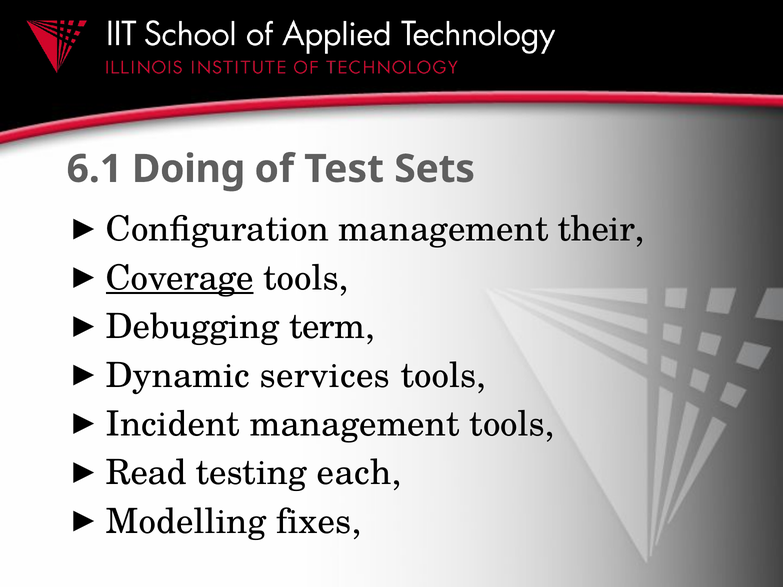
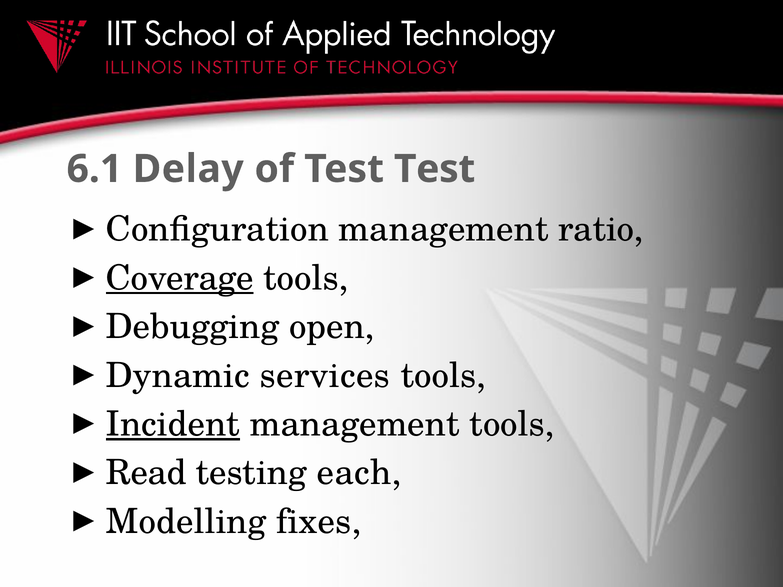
Doing: Doing -> Delay (188, 169)
Test Sets: Sets -> Test (435, 169)
their: their -> ratio (601, 230)
term: term -> open (332, 327)
Incident underline: none -> present (173, 424)
